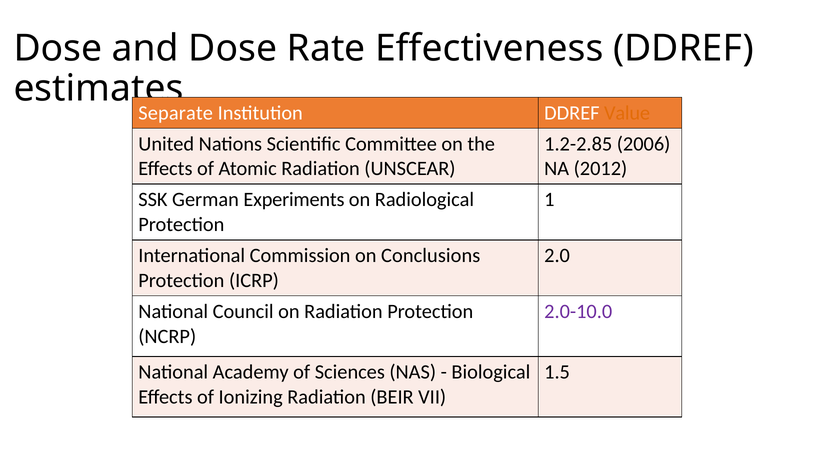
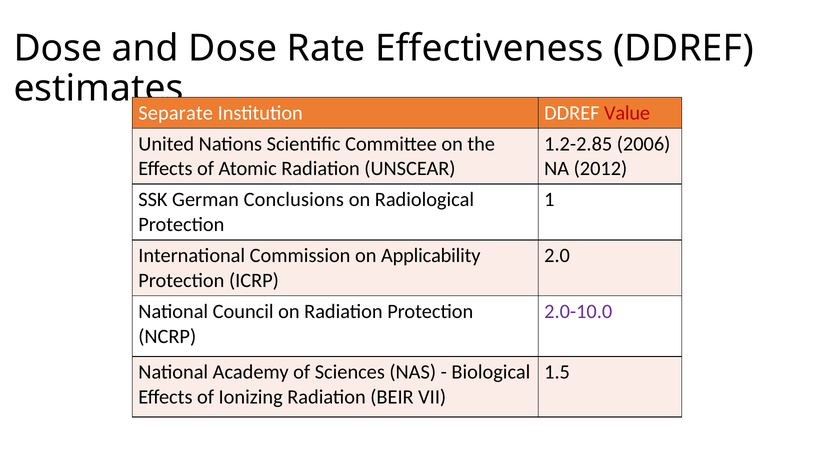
Value colour: orange -> red (627, 113)
Experiments: Experiments -> Conclusions (294, 200)
Conclusions: Conclusions -> Applicability (431, 256)
